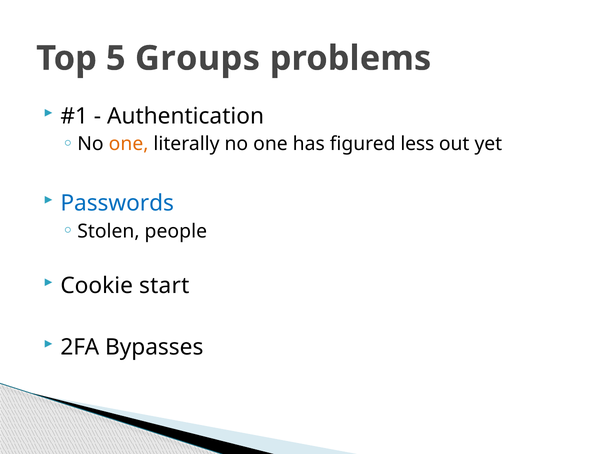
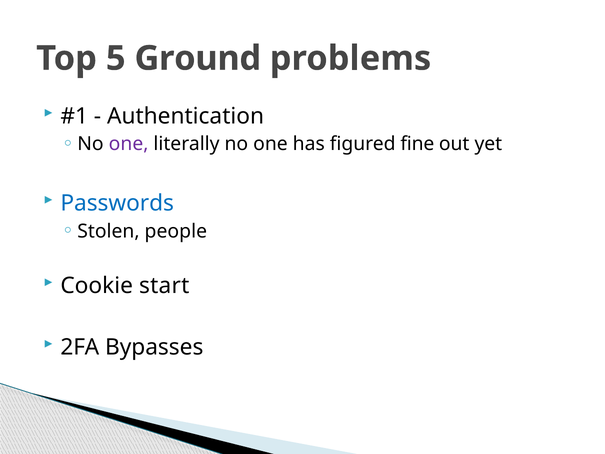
Groups: Groups -> Ground (198, 58)
one colour: orange -> purple (129, 144)
less: less -> fine (417, 144)
